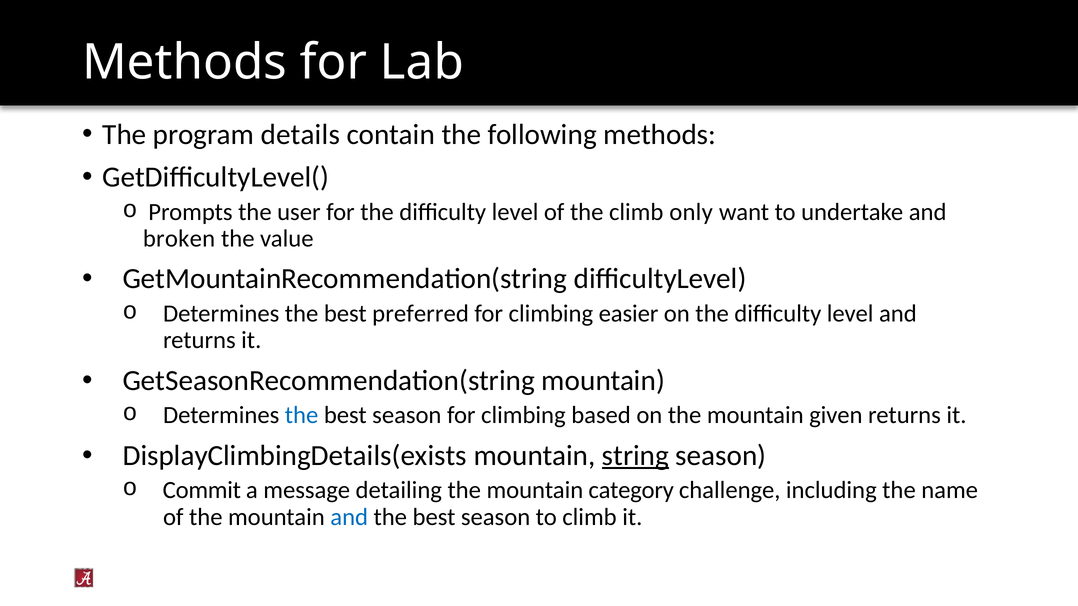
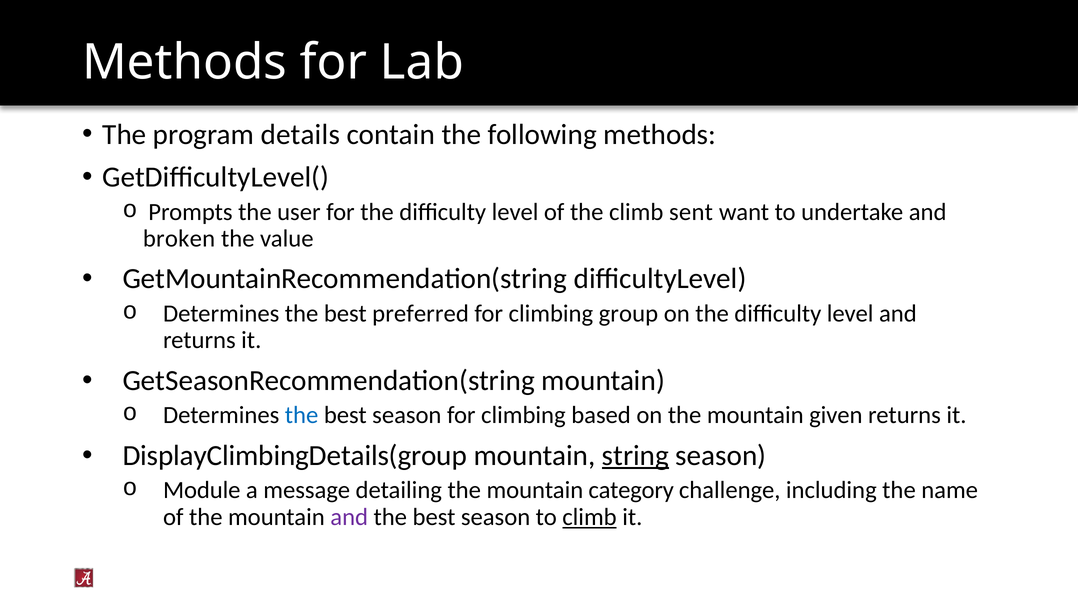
only: only -> sent (691, 212)
easier: easier -> group (628, 314)
DisplayClimbingDetails(exists: DisplayClimbingDetails(exists -> DisplayClimbingDetails(group (295, 456)
Commit: Commit -> Module (202, 491)
and colour: blue -> purple (349, 517)
climb underline: none -> present (589, 517)
